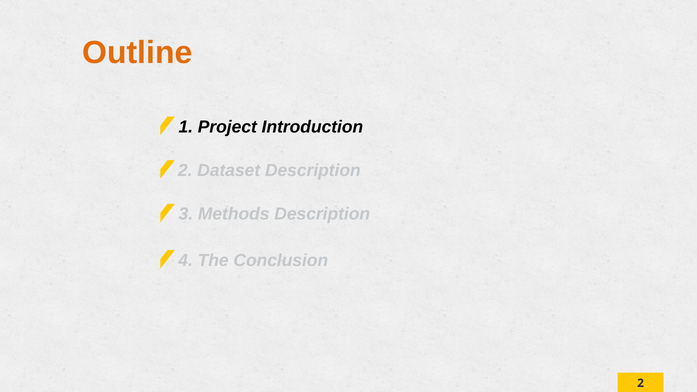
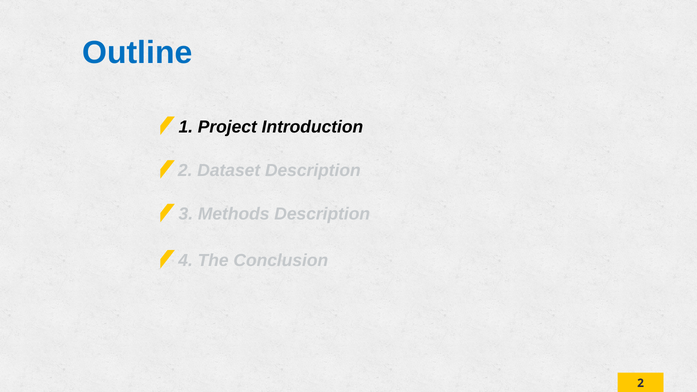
Outline colour: orange -> blue (137, 53)
